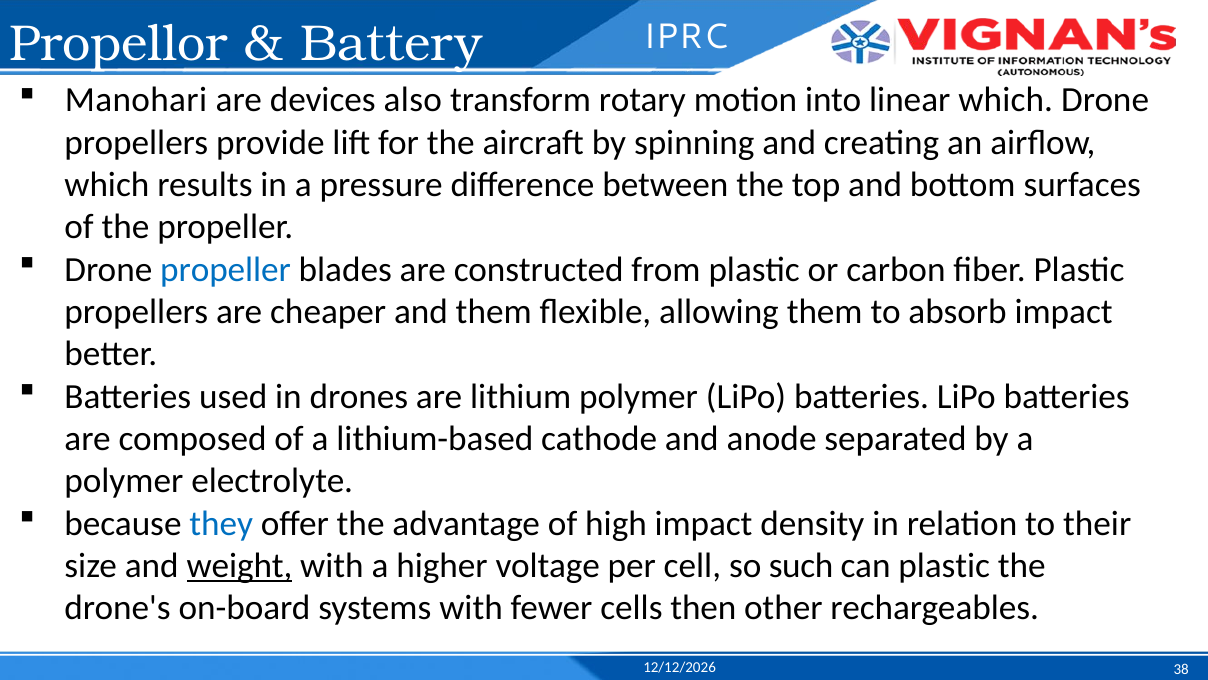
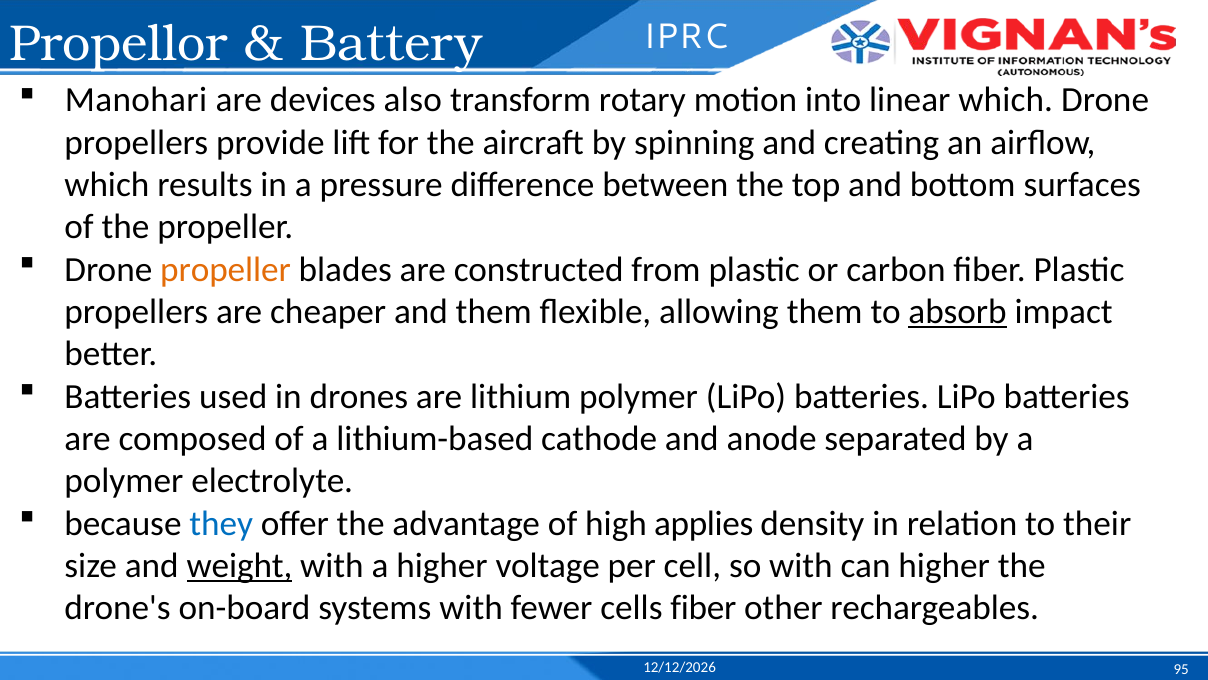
propeller colour: blue -> orange (225, 269)
absorb underline: none -> present (958, 312)
high impact: impact -> applies (704, 523)
so such: such -> with (801, 565)
can plastic: plastic -> higher (944, 565)
cells then: then -> fiber (703, 608)
38: 38 -> 95 (1181, 669)
